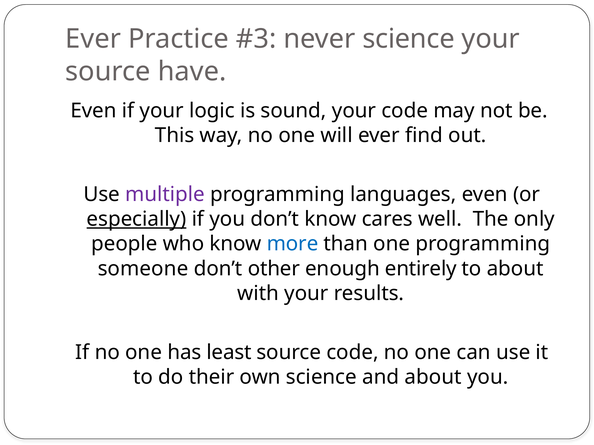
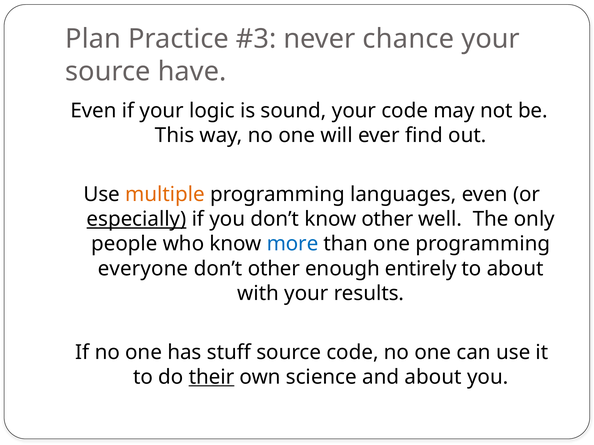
Ever: Ever -> Plan (93, 39)
never science: science -> chance (408, 39)
multiple colour: purple -> orange (165, 195)
know cares: cares -> other (387, 219)
someone: someone -> everyone (143, 269)
least: least -> stuff (229, 353)
their underline: none -> present (211, 377)
